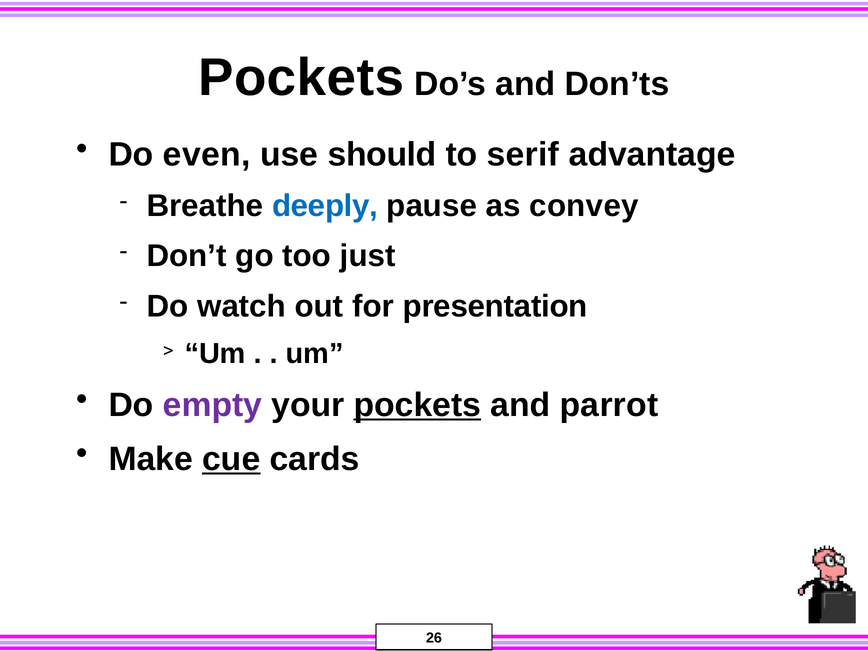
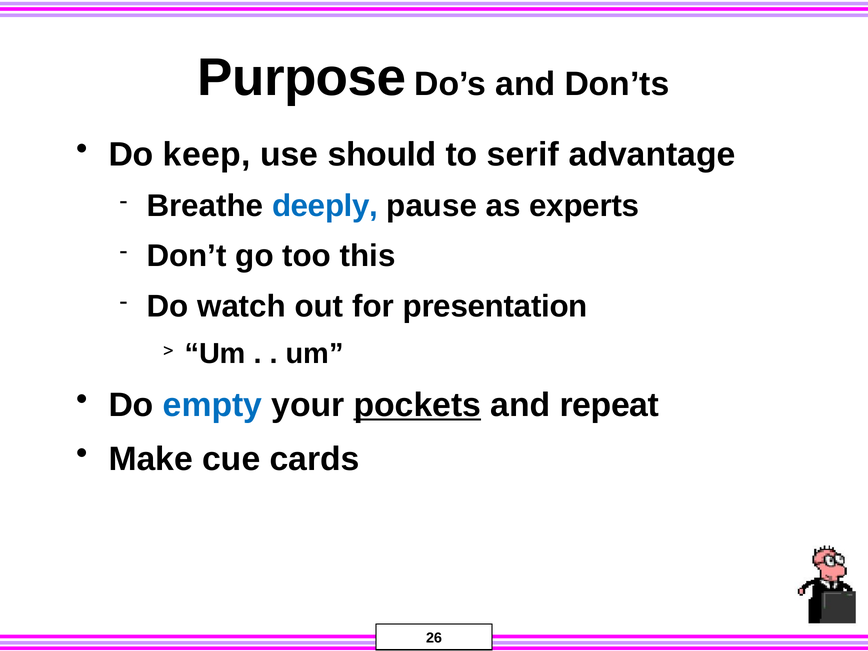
Pockets: Pockets -> Purpose (302, 78)
even: even -> keep (207, 154)
convey: convey -> experts (584, 206)
just: just -> this (368, 256)
empty colour: purple -> blue (213, 405)
parrot: parrot -> repeat (609, 405)
cue underline: present -> none (231, 459)
